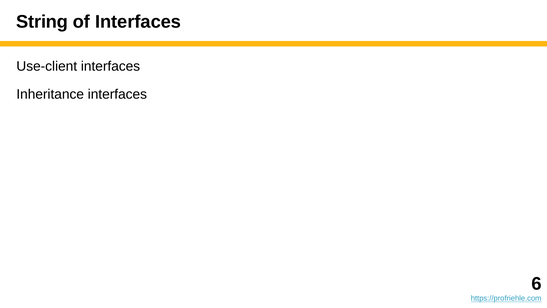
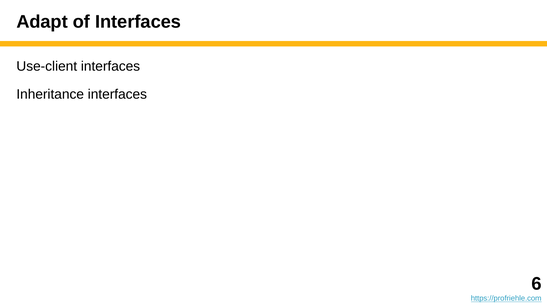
String: String -> Adapt (42, 22)
